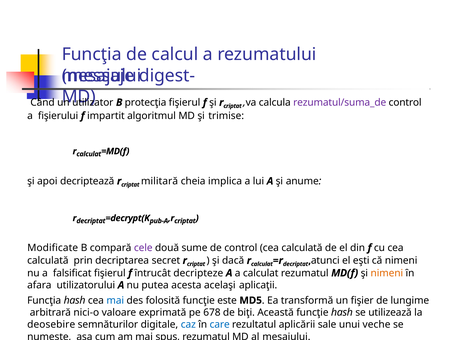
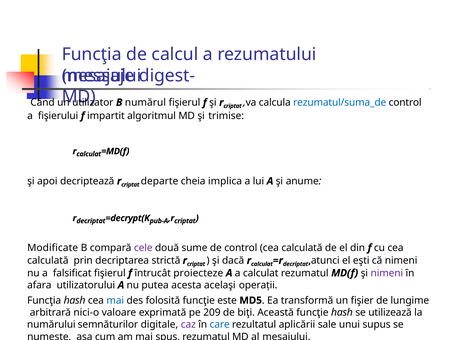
protecţia: protecţia -> numărul (145, 103)
rezumatul/suma_de colour: purple -> blue (340, 103)
militară: militară -> departe (160, 181)
secret: secret -> strictă (166, 261)
decripteze: decripteze -> proiecteze (198, 274)
nimeni colour: orange -> purple (387, 274)
aplicaţii: aplicaţii -> operații (258, 286)
678: 678 -> 209 (212, 313)
deosebire: deosebire -> numărului (51, 325)
caz colour: blue -> purple (188, 325)
veche: veche -> supus (377, 325)
